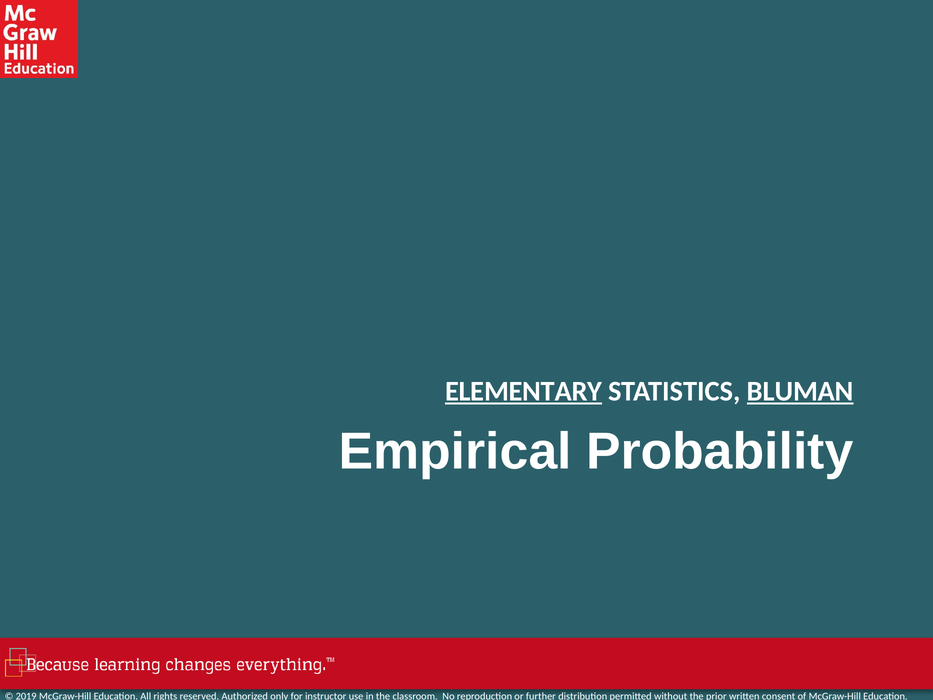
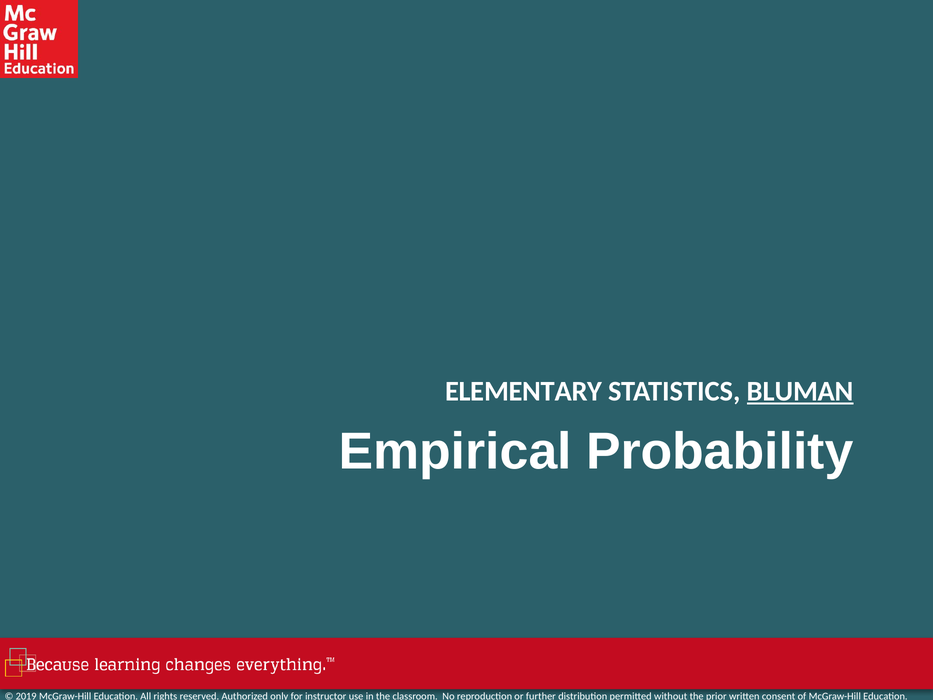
ELEMENTARY underline: present -> none (524, 391)
